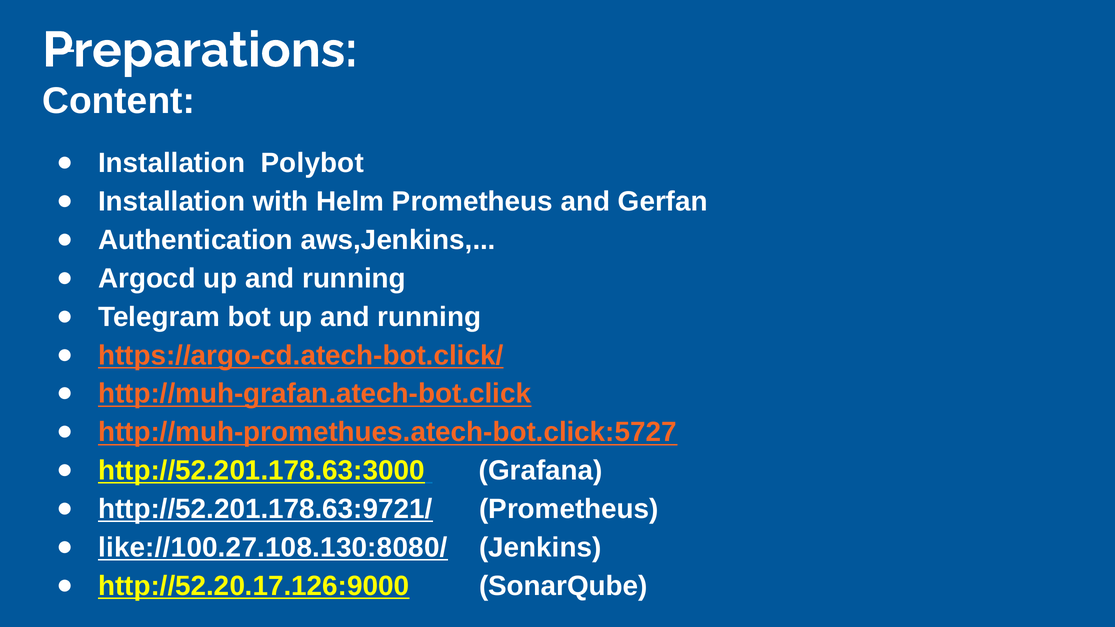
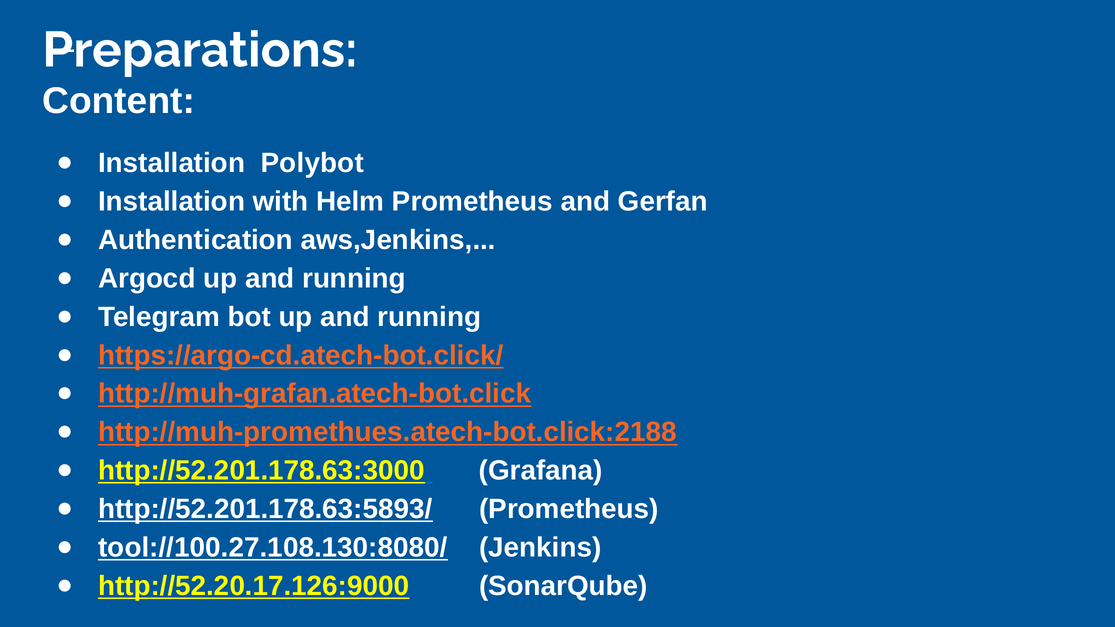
http://muh-promethues.atech-bot.click:5727: http://muh-promethues.atech-bot.click:5727 -> http://muh-promethues.atech-bot.click:2188 (387, 432)
http://52.201.178.63:9721/: http://52.201.178.63:9721/ -> http://52.201.178.63:5893/ (265, 509)
like://100.27.108.130:8080/: like://100.27.108.130:8080/ -> tool://100.27.108.130:8080/ (273, 548)
